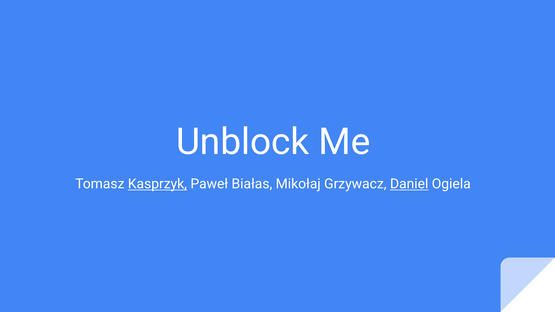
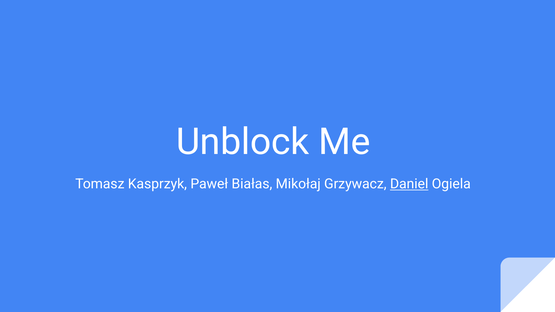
Kasprzyk underline: present -> none (157, 184)
